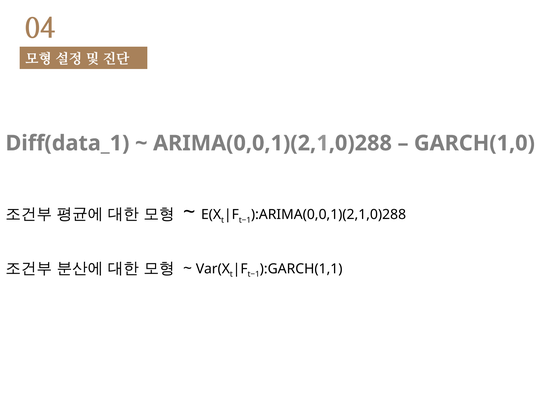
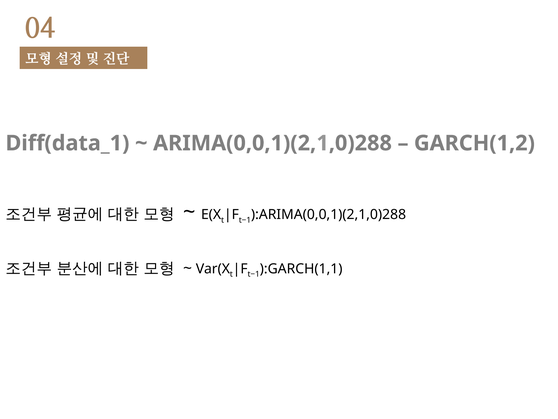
GARCH(1,0: GARCH(1,0 -> GARCH(1,2 (474, 143)
